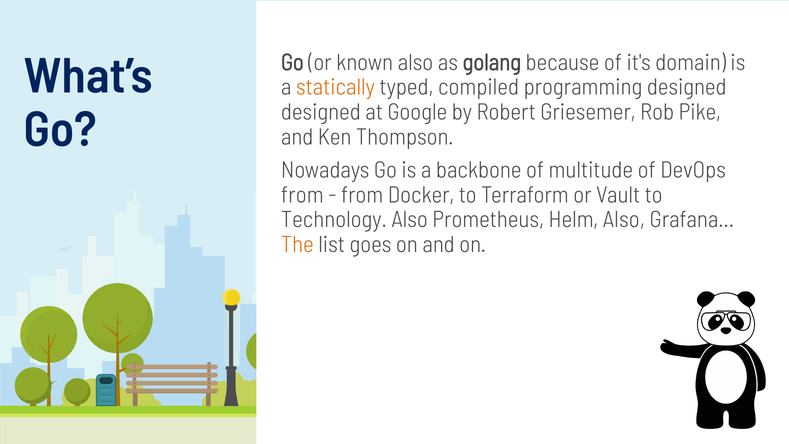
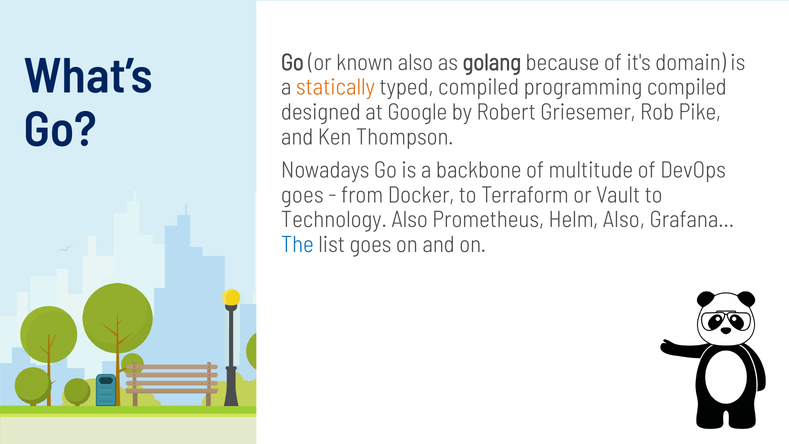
programming designed: designed -> compiled (687, 87)
from: from -> goes (302, 195)
The colour: orange -> blue (297, 245)
